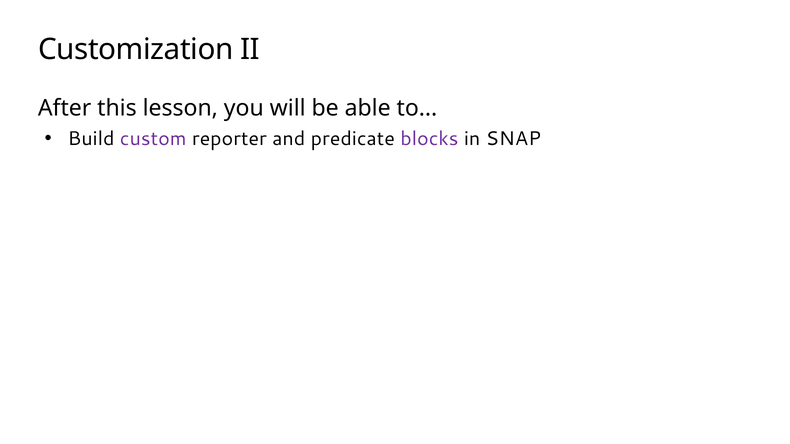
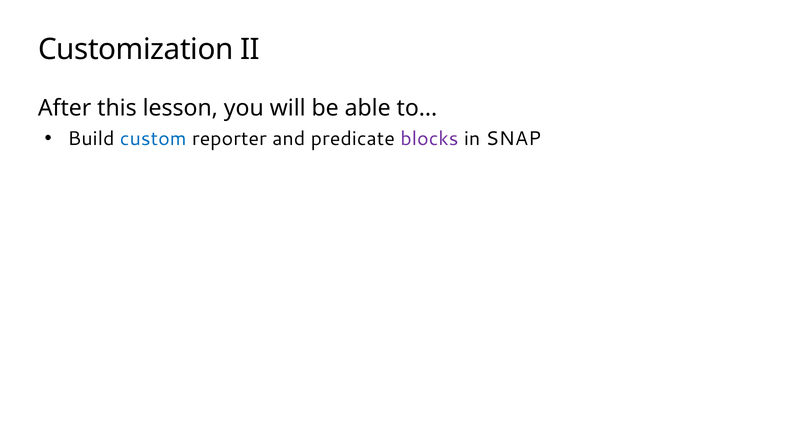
custom colour: purple -> blue (153, 139)
